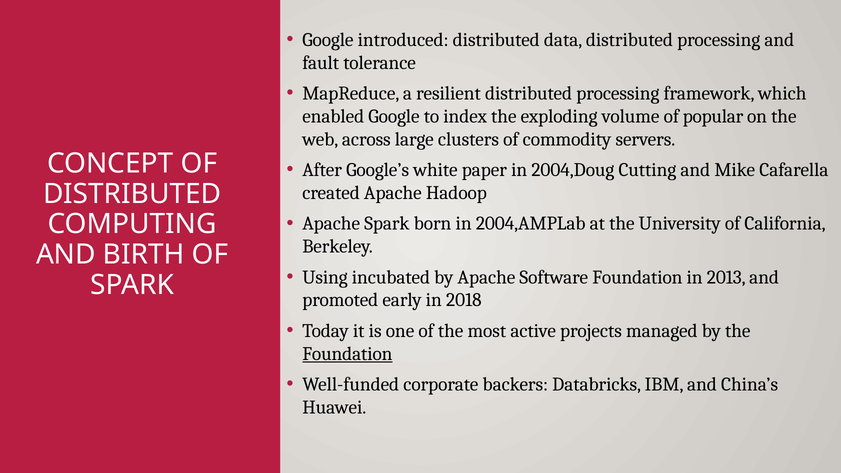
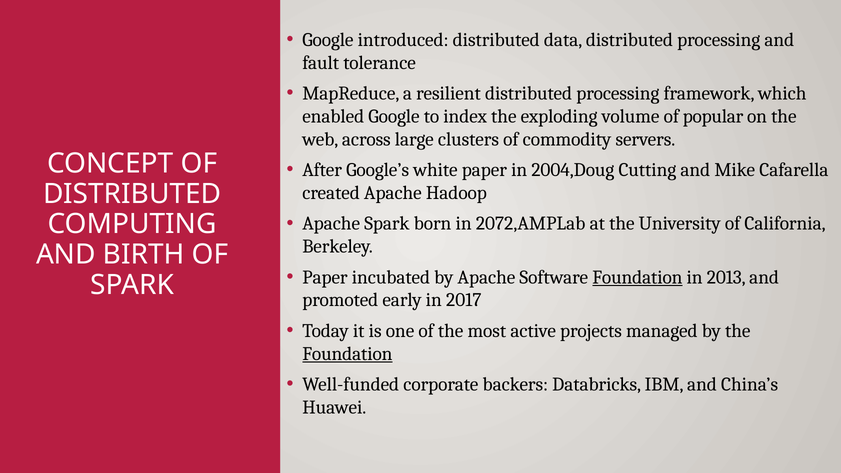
2004,AMPLab: 2004,AMPLab -> 2072,AMPLab (531, 224)
Using: Using -> Paper (325, 277)
Foundation underline: none -> present (637, 277)
2018: 2018 -> 2017 (464, 300)
